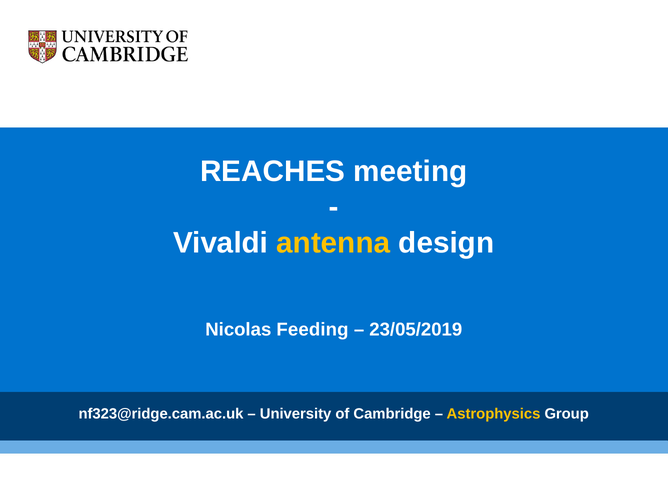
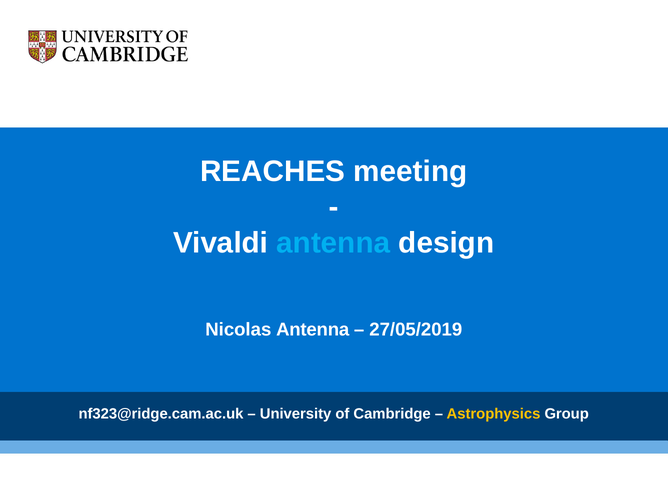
antenna colour: yellow -> light blue (333, 243)
Nicolas Feeding: Feeding -> Antenna (313, 330)
23/05/2019: 23/05/2019 -> 27/05/2019 (416, 330)
